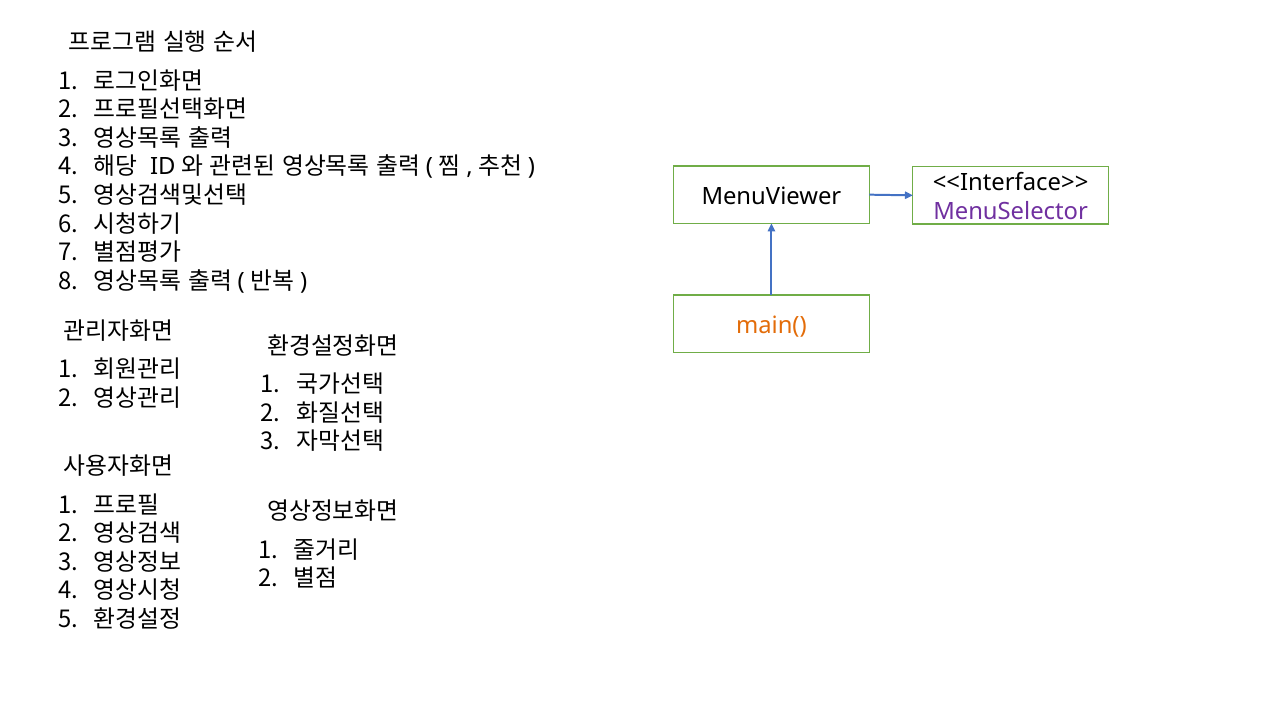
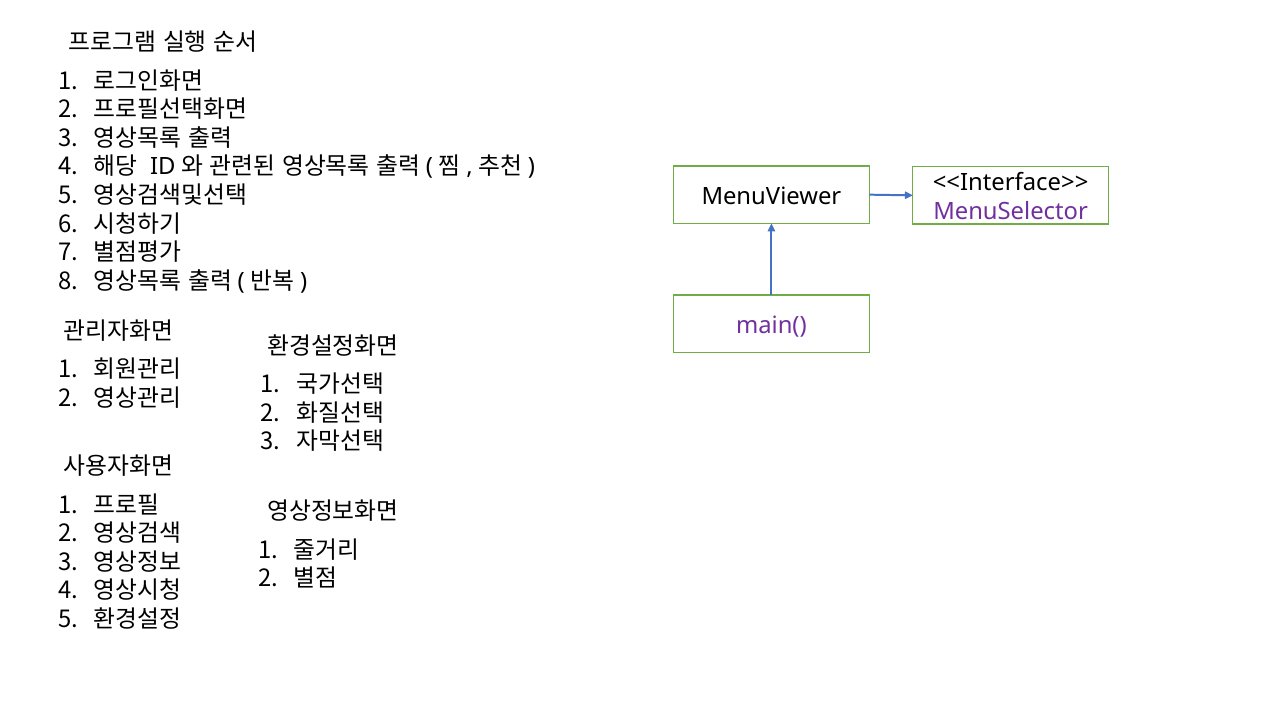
main( colour: orange -> purple (771, 325)
